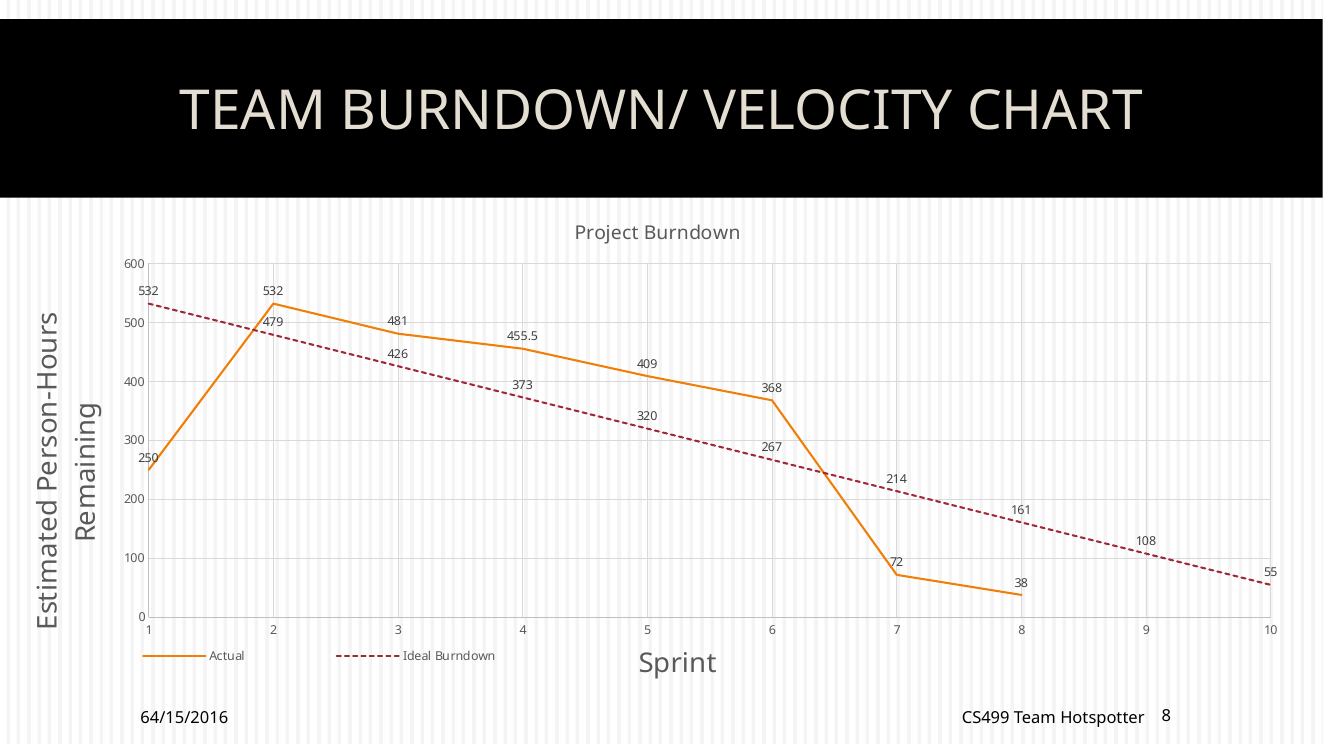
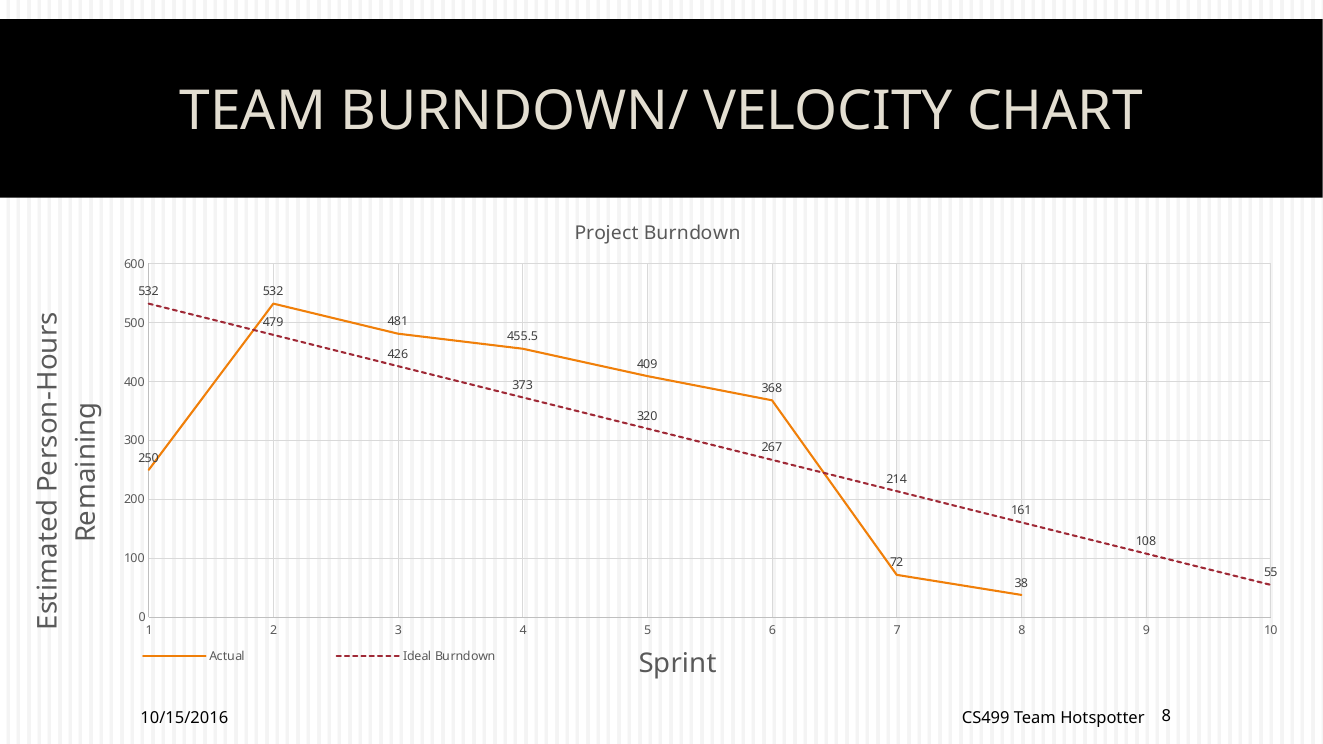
64/15/2016: 64/15/2016 -> 10/15/2016 (184, 718)
